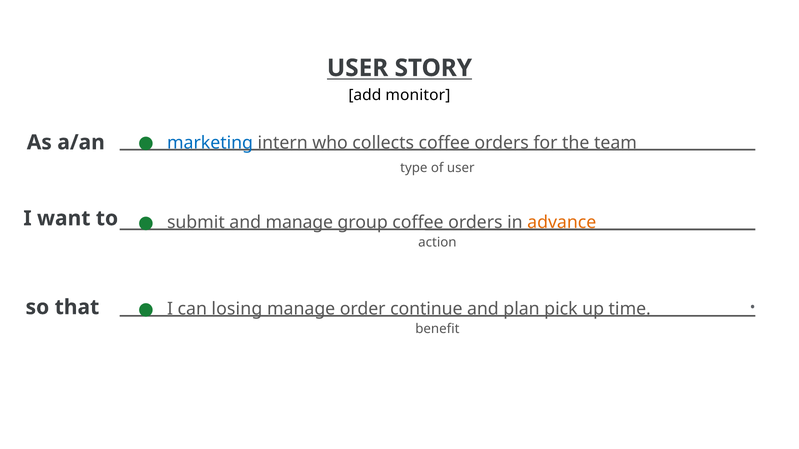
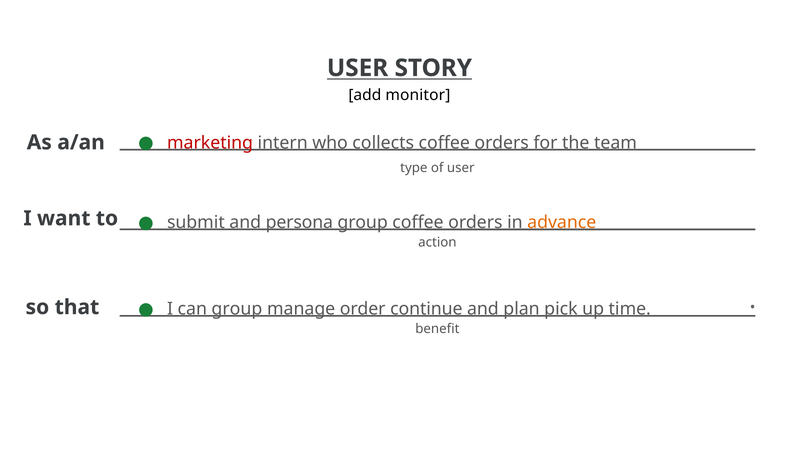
marketing colour: blue -> red (210, 143)
and manage: manage -> persona (299, 223)
can losing: losing -> group (237, 309)
